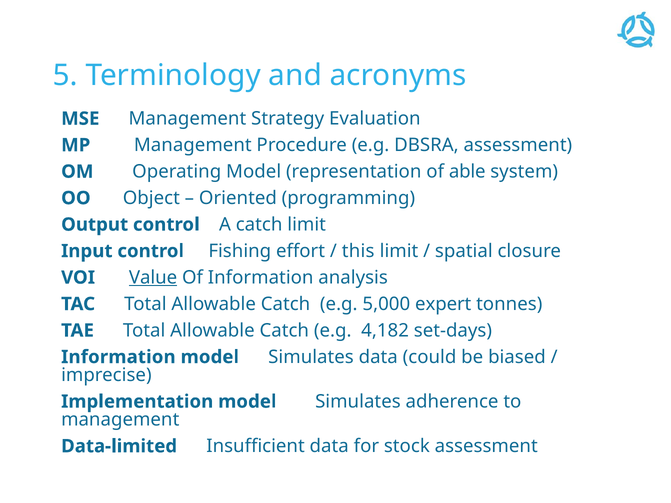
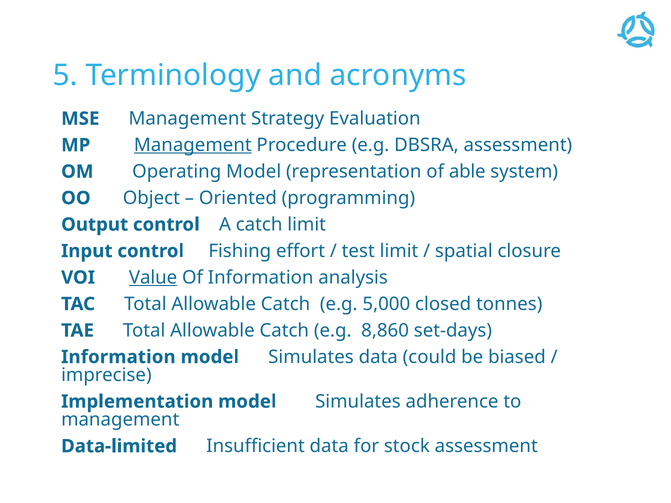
Management underline: none -> present (193, 145)
this: this -> test (358, 251)
expert: expert -> closed (443, 304)
4,182: 4,182 -> 8,860 (385, 331)
